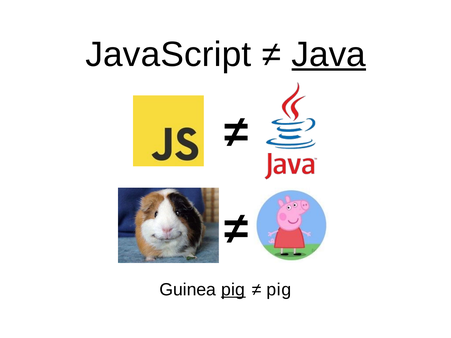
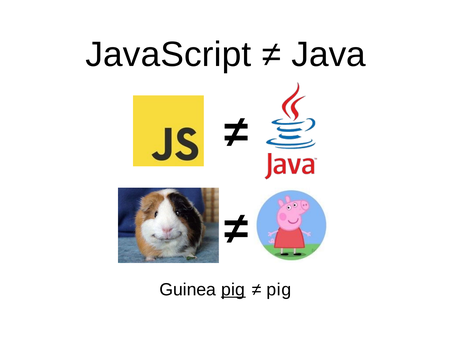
Java underline: present -> none (329, 54)
